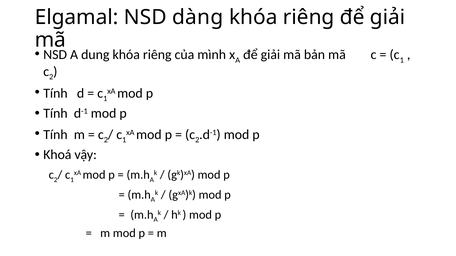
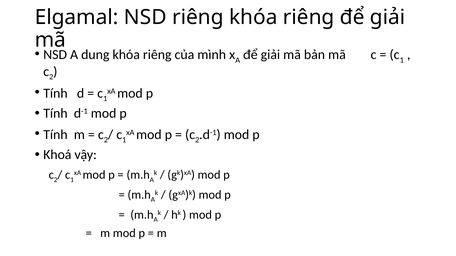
NSD dàng: dàng -> riêng (198, 17)
